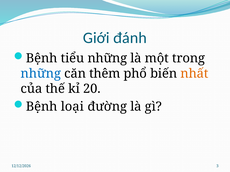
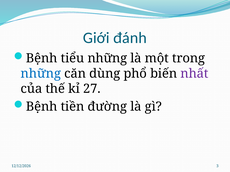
thêm: thêm -> dùng (105, 74)
nhất colour: orange -> purple (194, 74)
20: 20 -> 27 (92, 89)
loại: loại -> tiền (72, 107)
